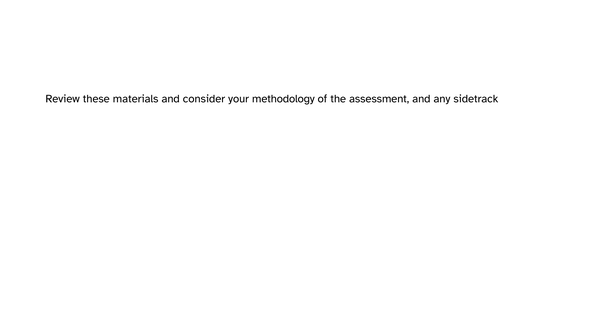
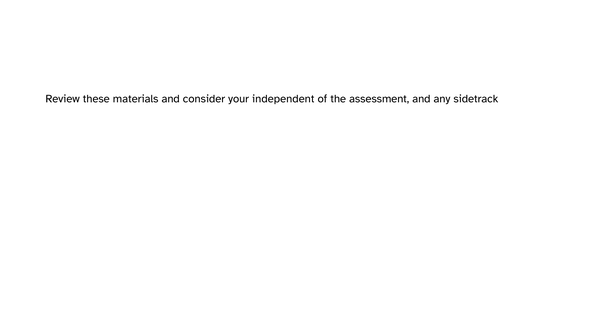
methodology: methodology -> independent (283, 99)
